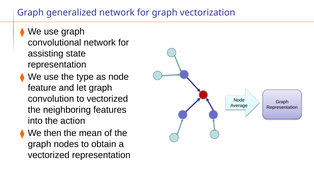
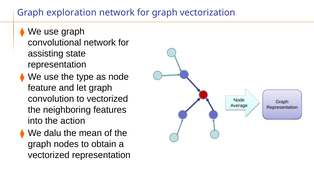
generalized: generalized -> exploration (71, 12)
then: then -> dalu (53, 133)
